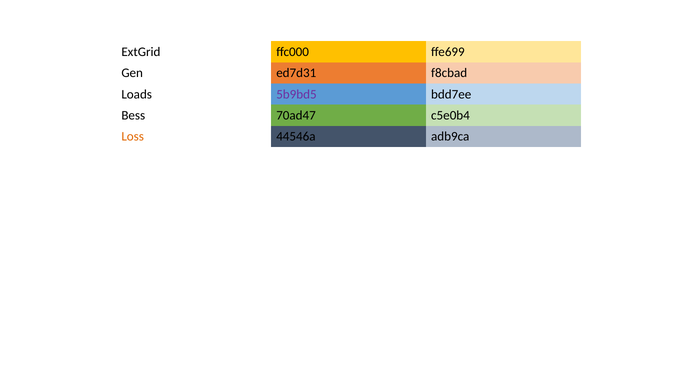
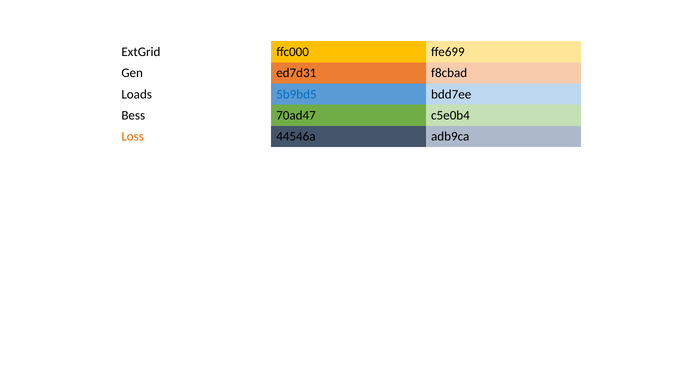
5b9bd5 colour: purple -> blue (296, 94)
